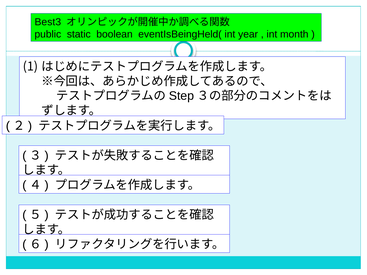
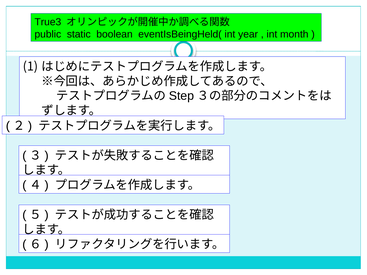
Best3: Best3 -> True3 (48, 22)
